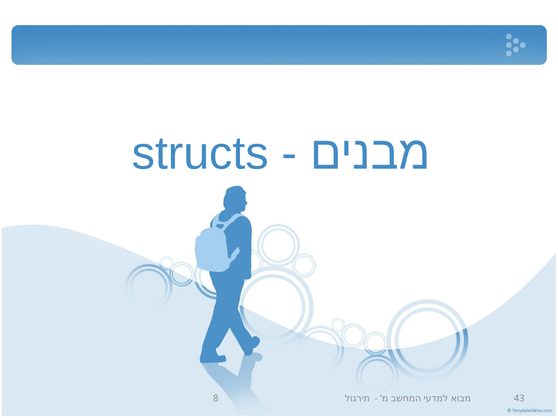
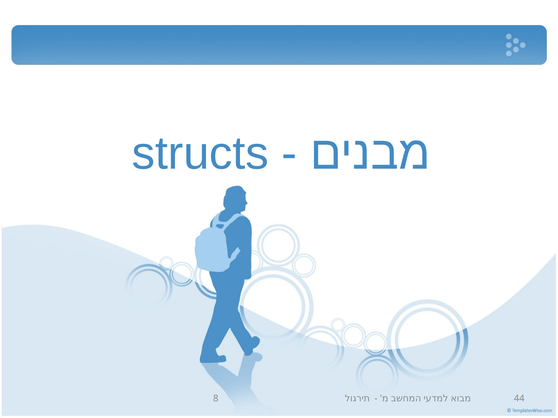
43: 43 -> 44 (519, 399)
